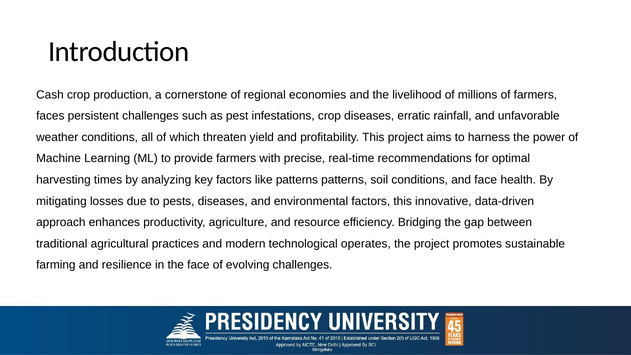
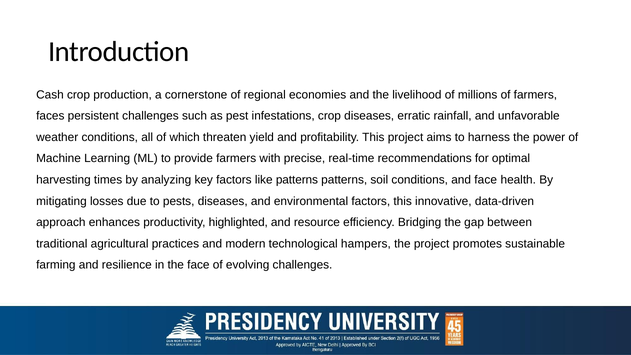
agriculture: agriculture -> highlighted (238, 222)
operates: operates -> hampers (366, 244)
